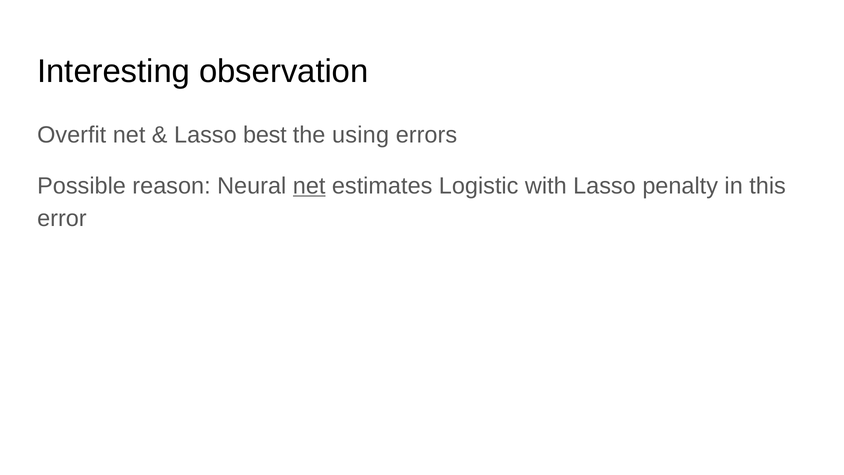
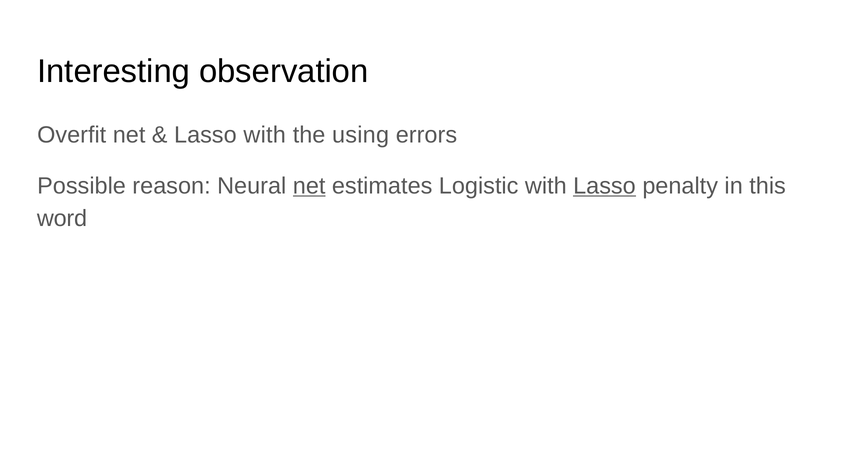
Lasso best: best -> with (265, 135)
Lasso underline: none -> present (604, 186)
error: error -> word (62, 218)
